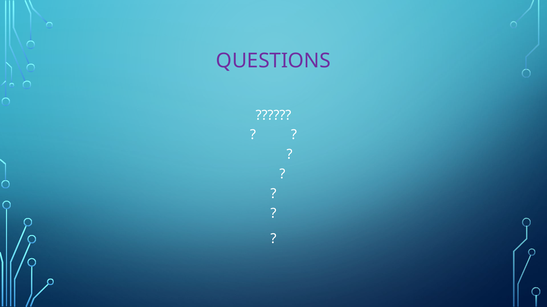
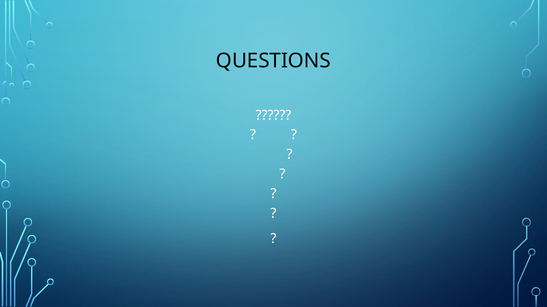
QUESTIONS colour: purple -> black (273, 61)
